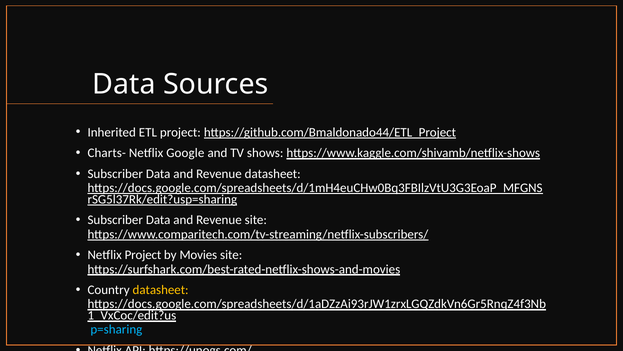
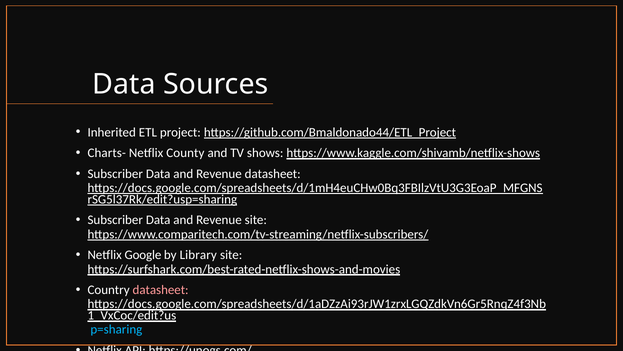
Google: Google -> County (185, 153)
Netflix Project: Project -> Google (143, 255)
Movies: Movies -> Library (198, 255)
datasheet colour: yellow -> pink (161, 289)
